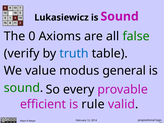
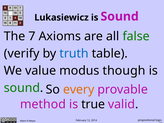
0: 0 -> 7 (32, 36)
general: general -> though (124, 71)
every colour: black -> orange (79, 90)
efficient: efficient -> method (43, 104)
rule: rule -> true (93, 104)
